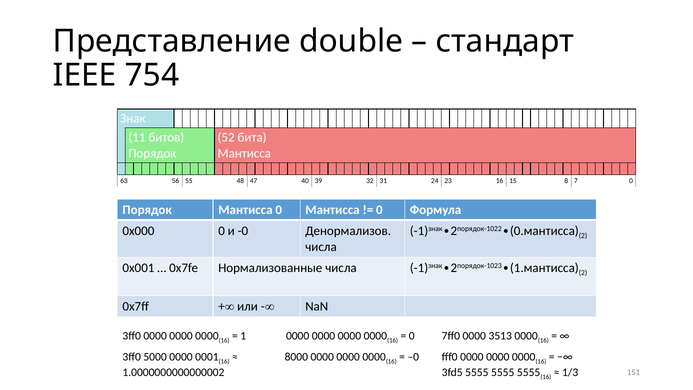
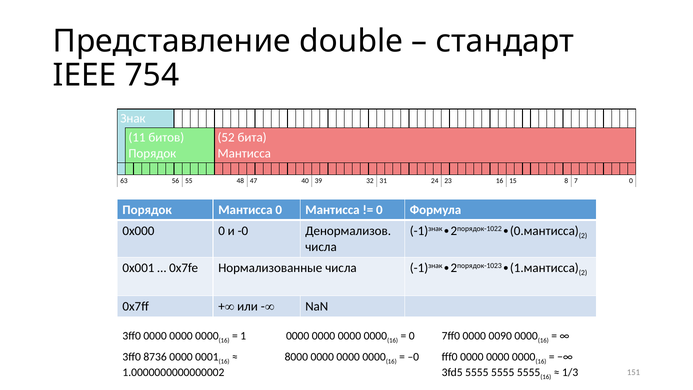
3513: 3513 -> 0090 (500, 336)
5000: 5000 -> 8736 (155, 357)
